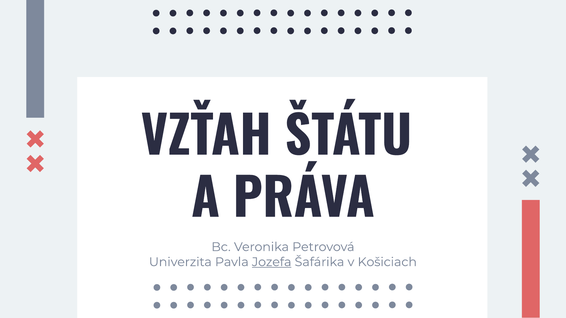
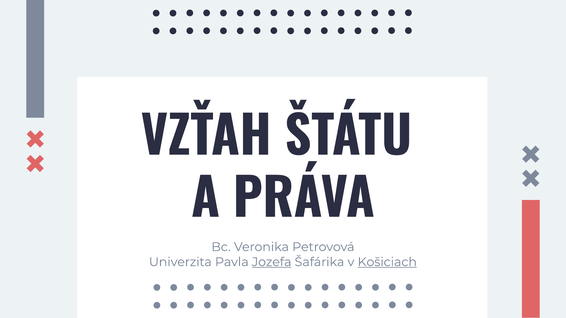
Košiciach underline: none -> present (387, 262)
